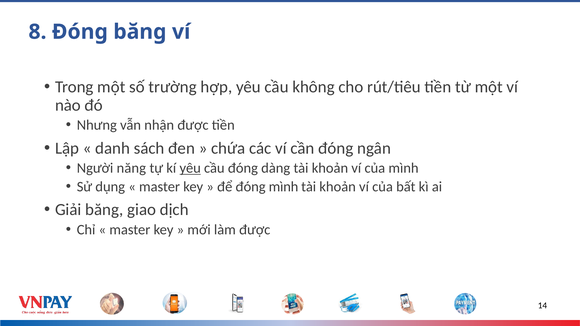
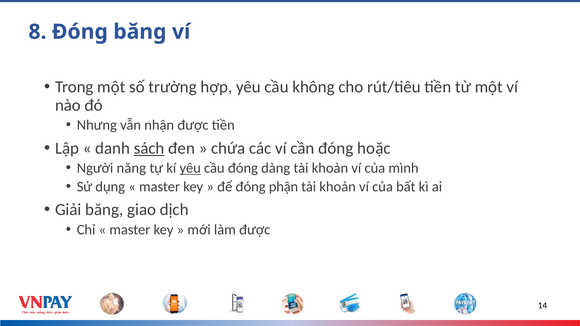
sách underline: none -> present (149, 148)
ngân: ngân -> hoặc (374, 148)
đóng mình: mình -> phận (284, 187)
